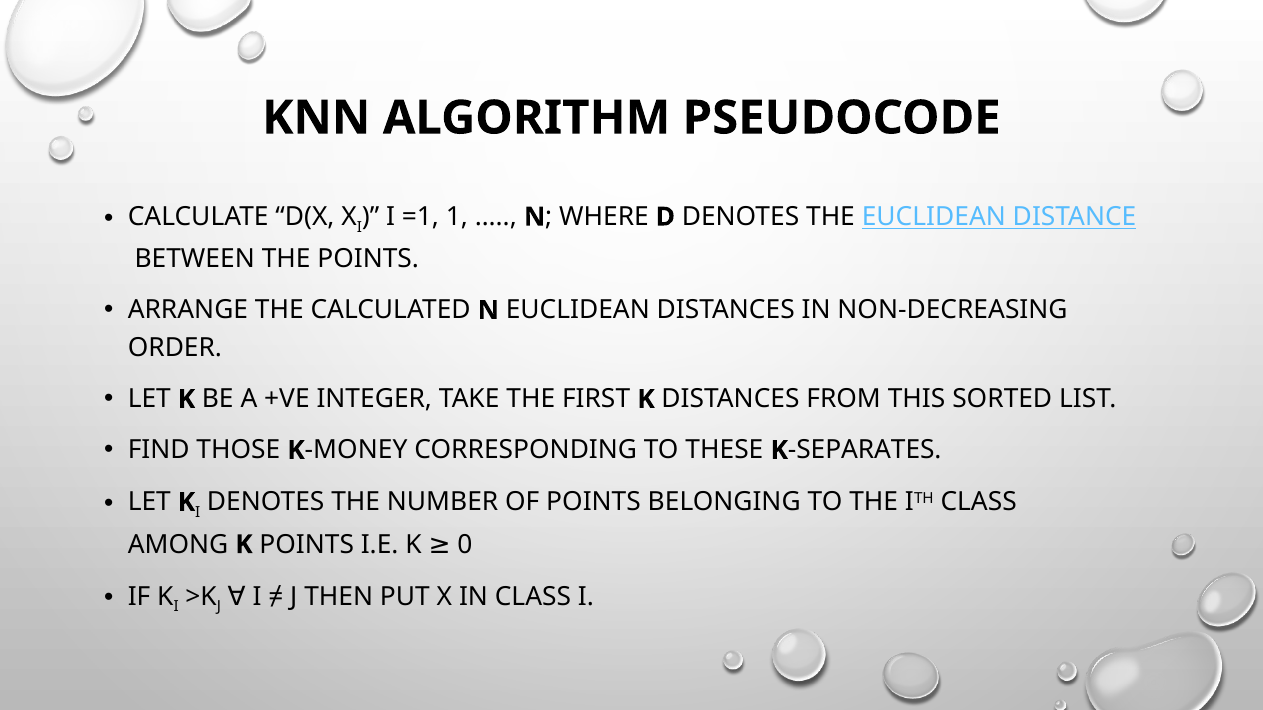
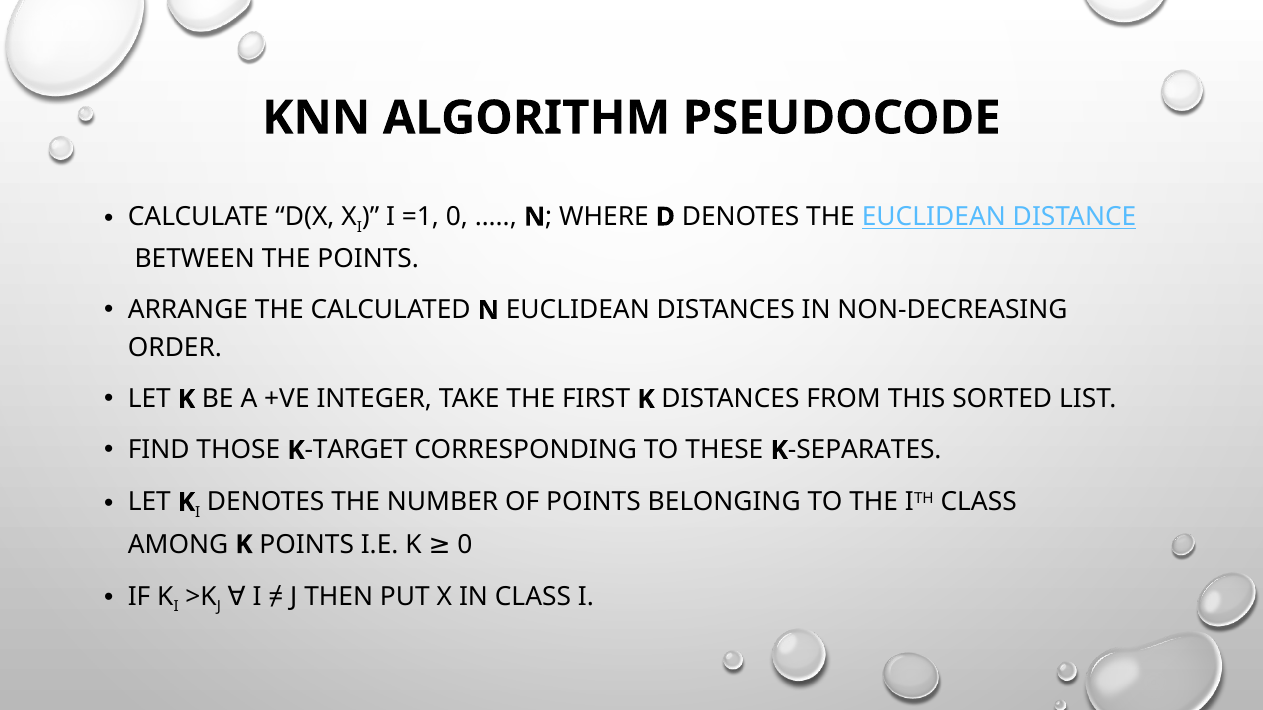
=1 1: 1 -> 0 (457, 217)
MONEY: MONEY -> TARGET (356, 450)
